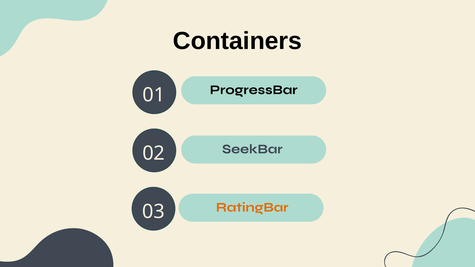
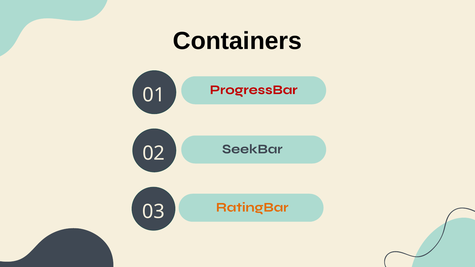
ProgressBar colour: black -> red (254, 90)
